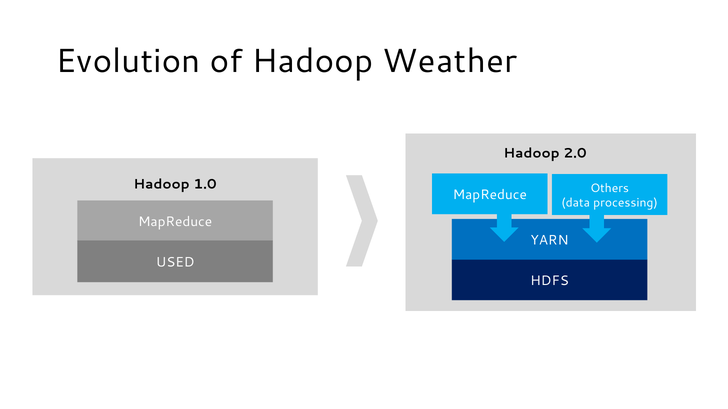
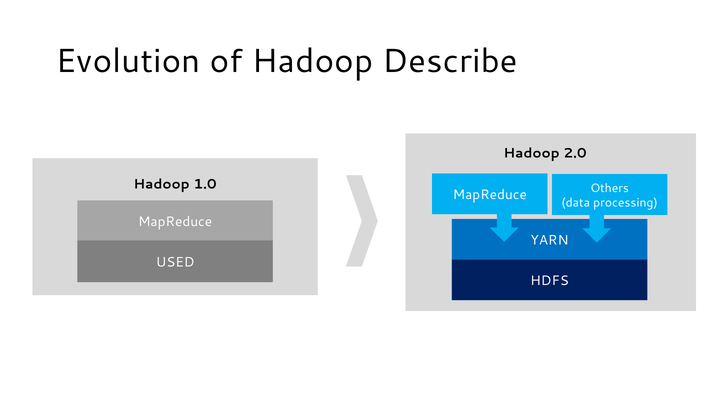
Weather: Weather -> Describe (450, 61)
